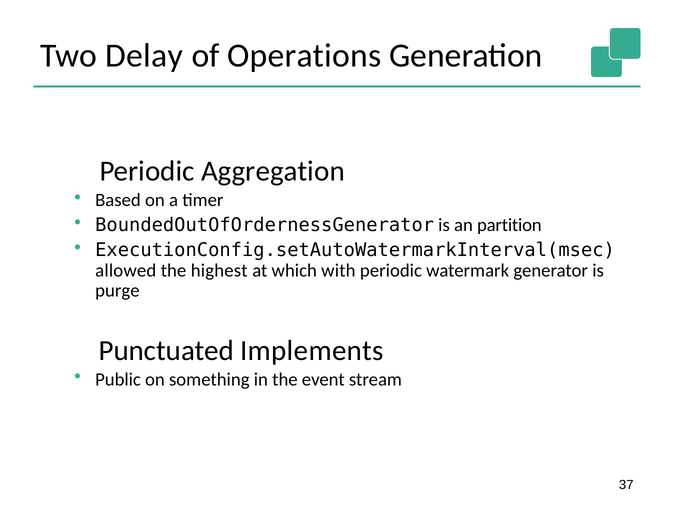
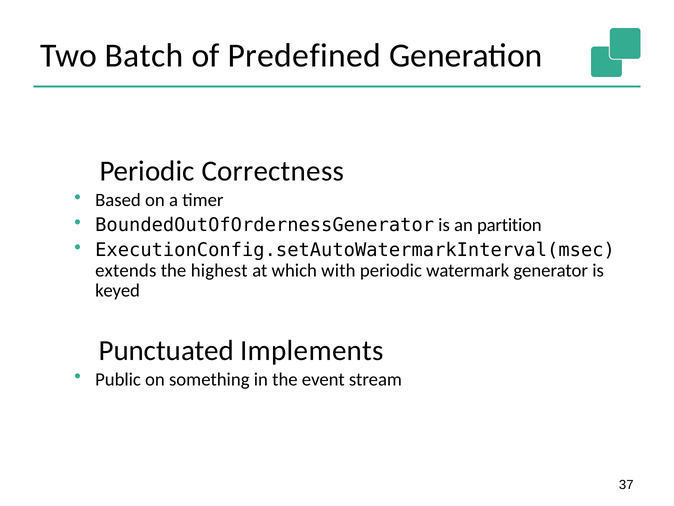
Delay: Delay -> Batch (144, 56)
Operations: Operations -> Predefined (304, 56)
Aggregation: Aggregation -> Correctness (273, 171)
allowed: allowed -> extends (126, 270)
purge: purge -> keyed (118, 290)
